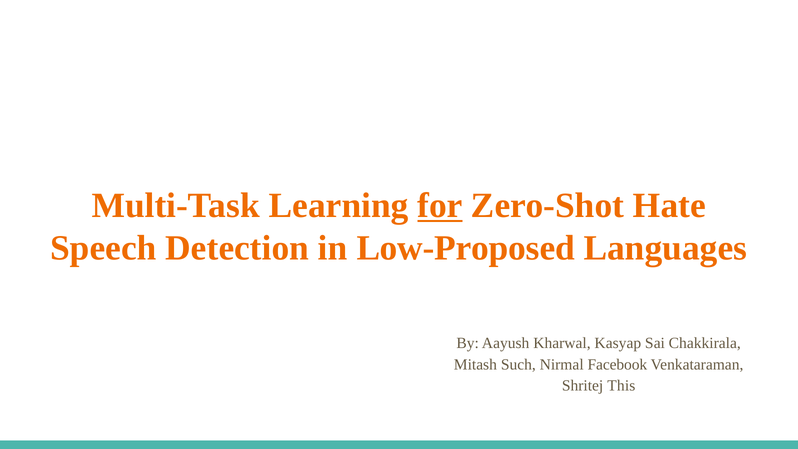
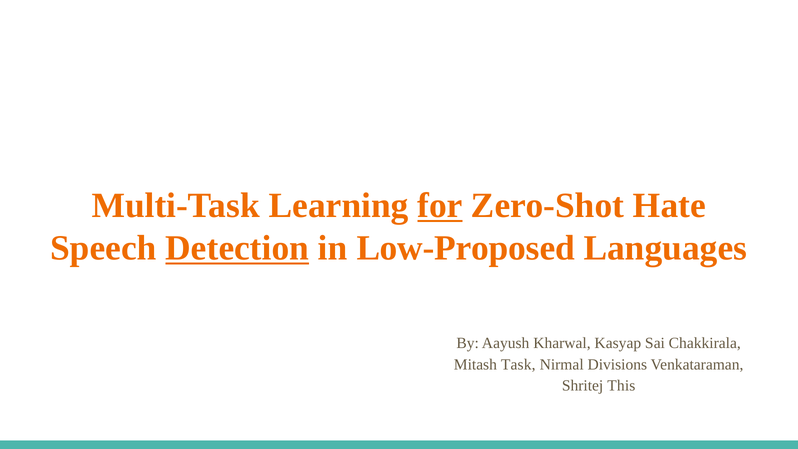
Detection underline: none -> present (237, 248)
Such: Such -> Task (518, 364)
Facebook: Facebook -> Divisions (617, 364)
